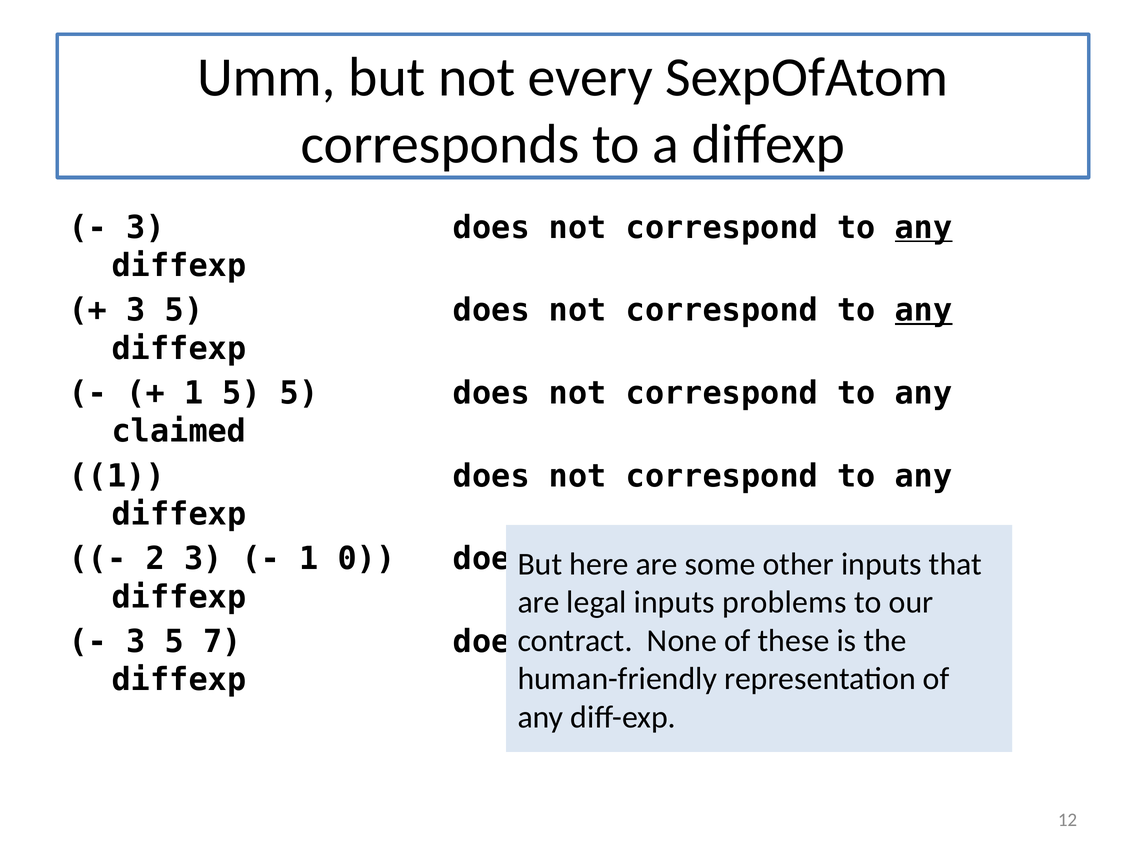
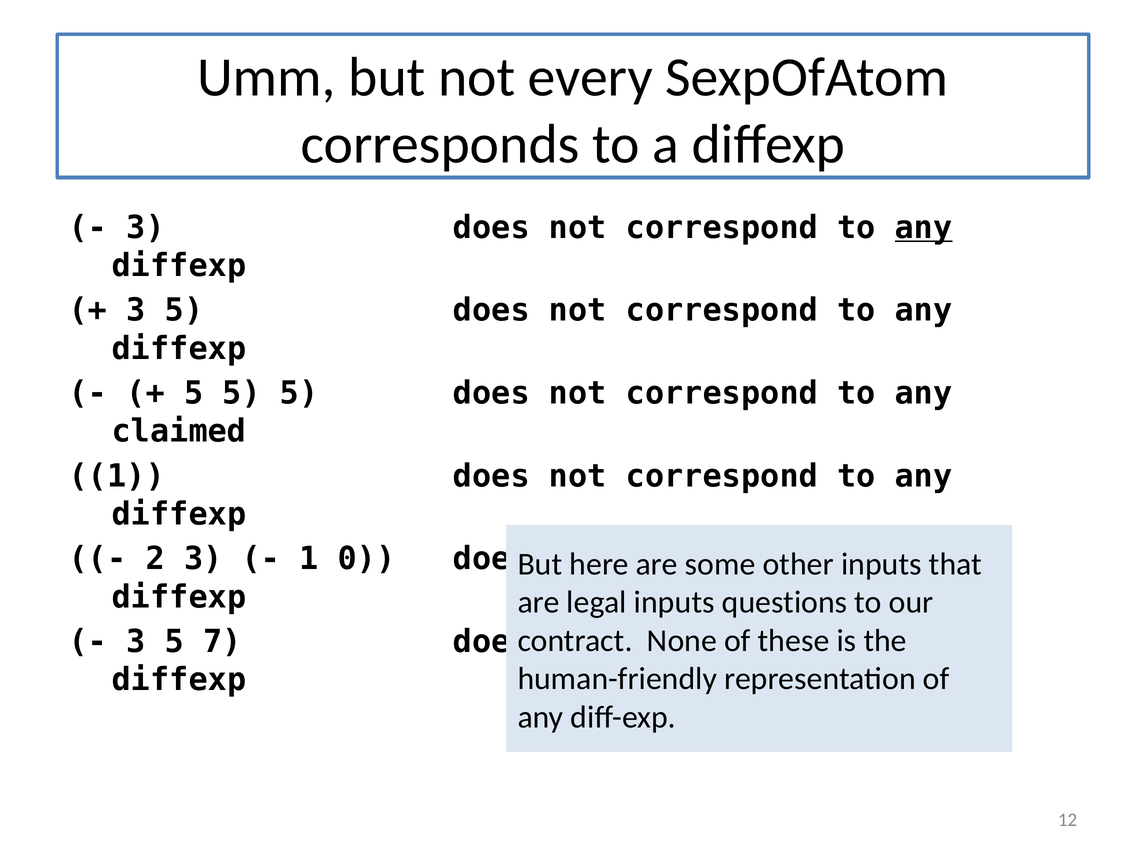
any underline: present -> none (924, 311)
1: 1 -> 5 (194, 393)
problems: problems -> questions (785, 603)
